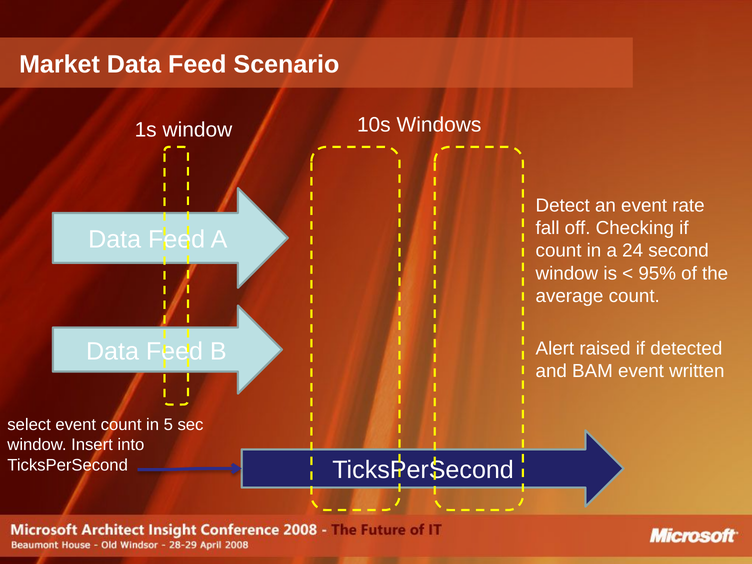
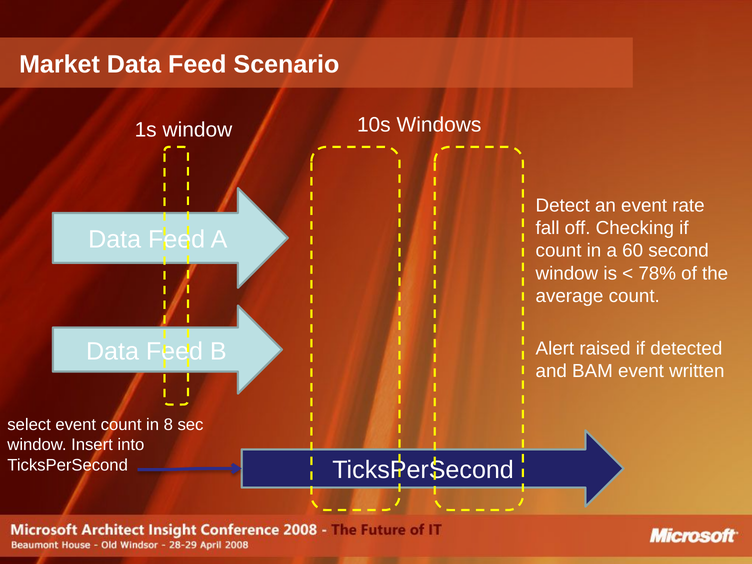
24: 24 -> 60 (633, 251)
95%: 95% -> 78% (657, 273)
5: 5 -> 8 (168, 425)
